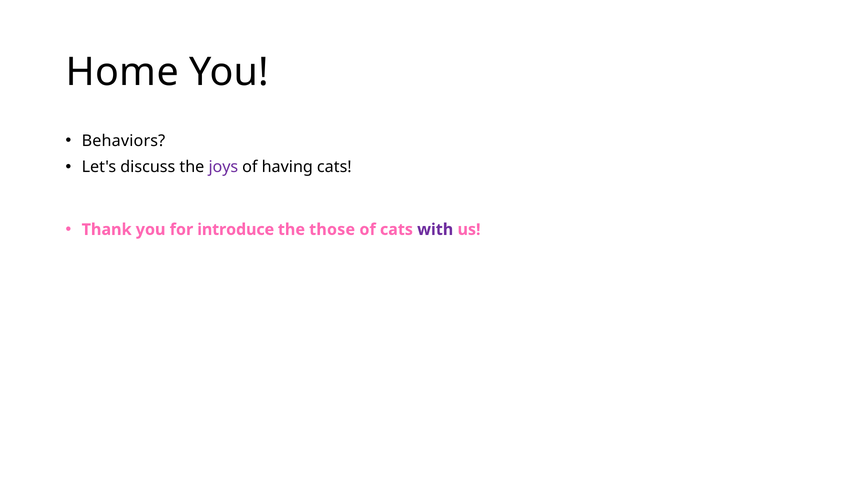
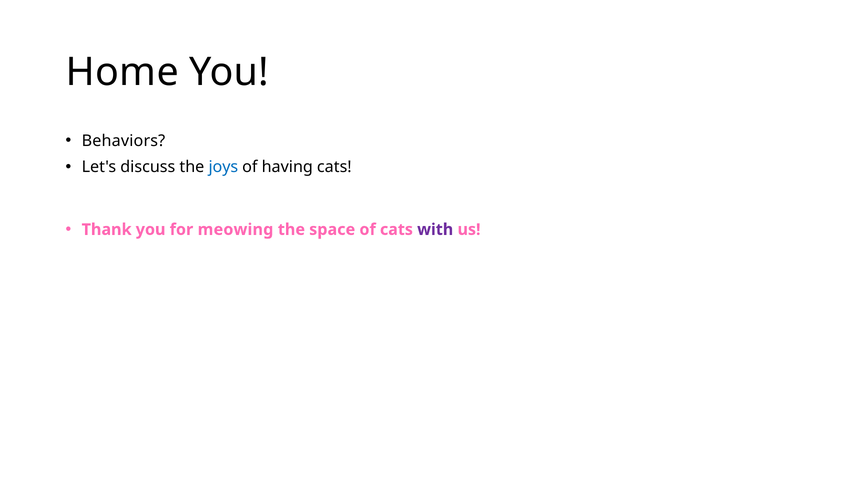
joys colour: purple -> blue (223, 167)
introduce: introduce -> meowing (235, 229)
those: those -> space (332, 229)
